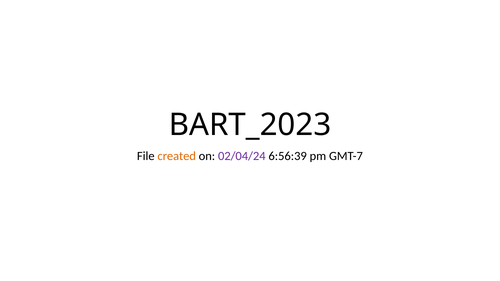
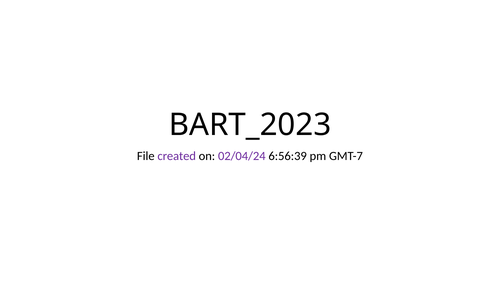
created colour: orange -> purple (177, 156)
